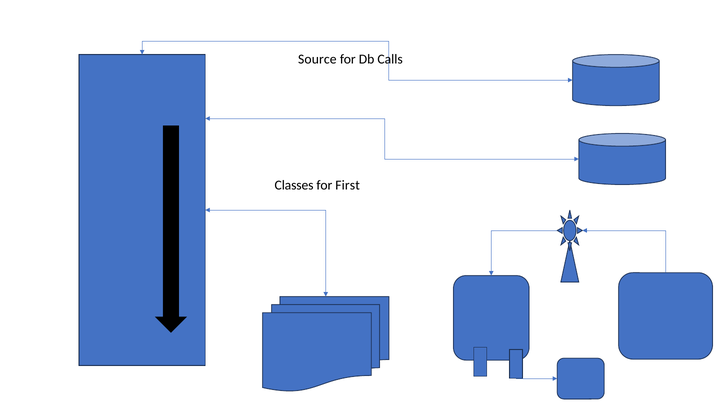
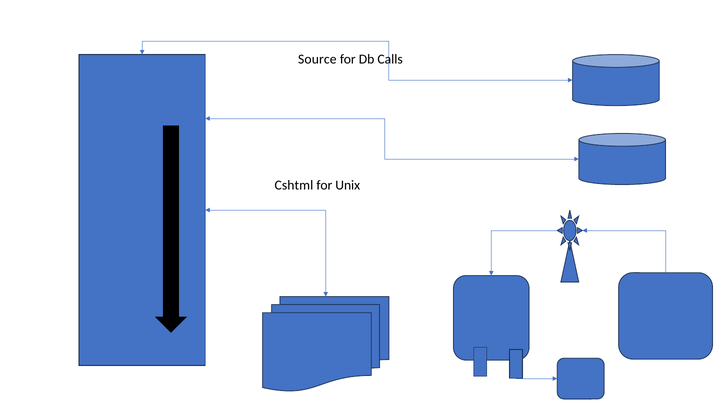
Classes: Classes -> Cshtml (294, 185)
First: First -> Unix (348, 185)
